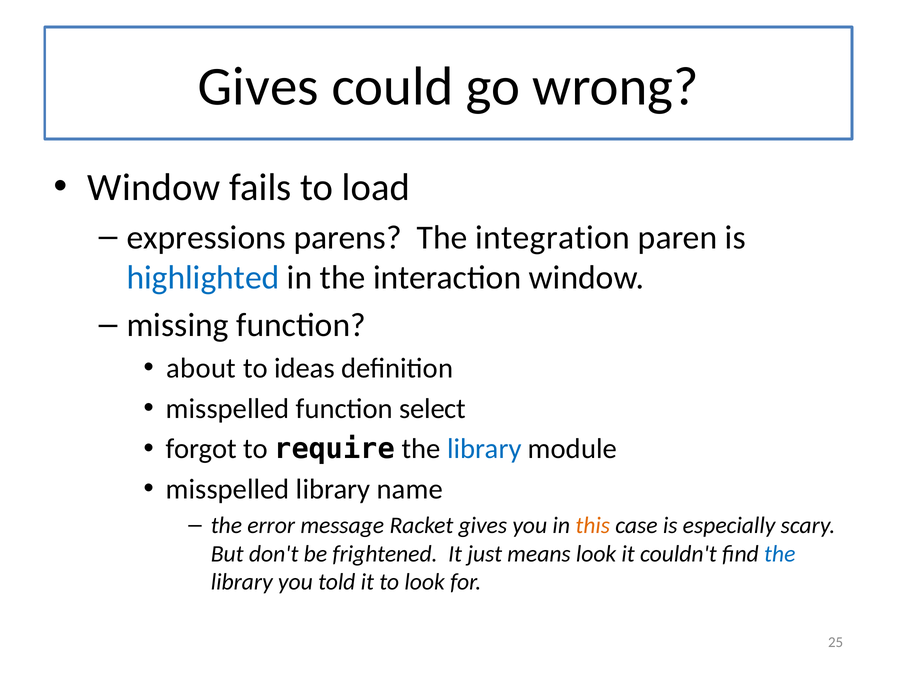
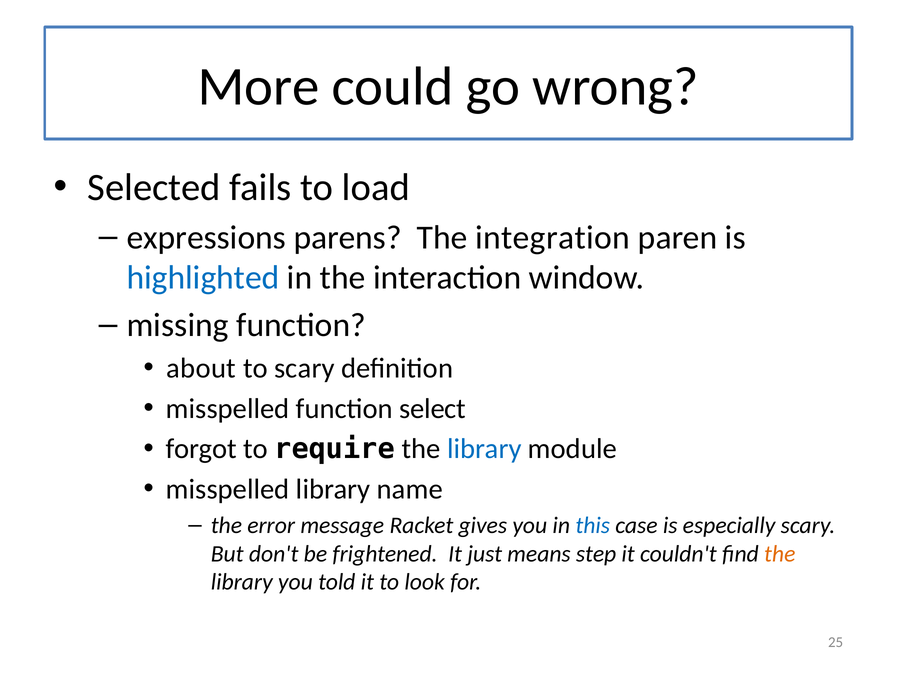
Gives: Gives -> More (258, 87)
Window: Window -> Selected (154, 187)
to ideas: ideas -> scary (304, 368)
this colour: orange -> blue (593, 525)
means look: look -> step (596, 554)
the colour: blue -> orange (780, 554)
